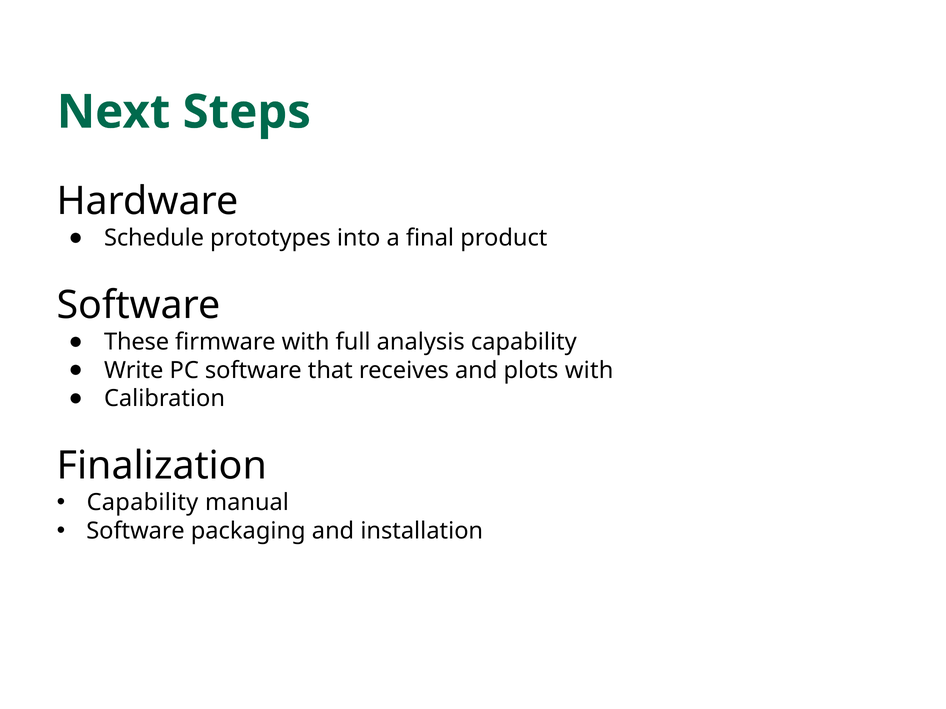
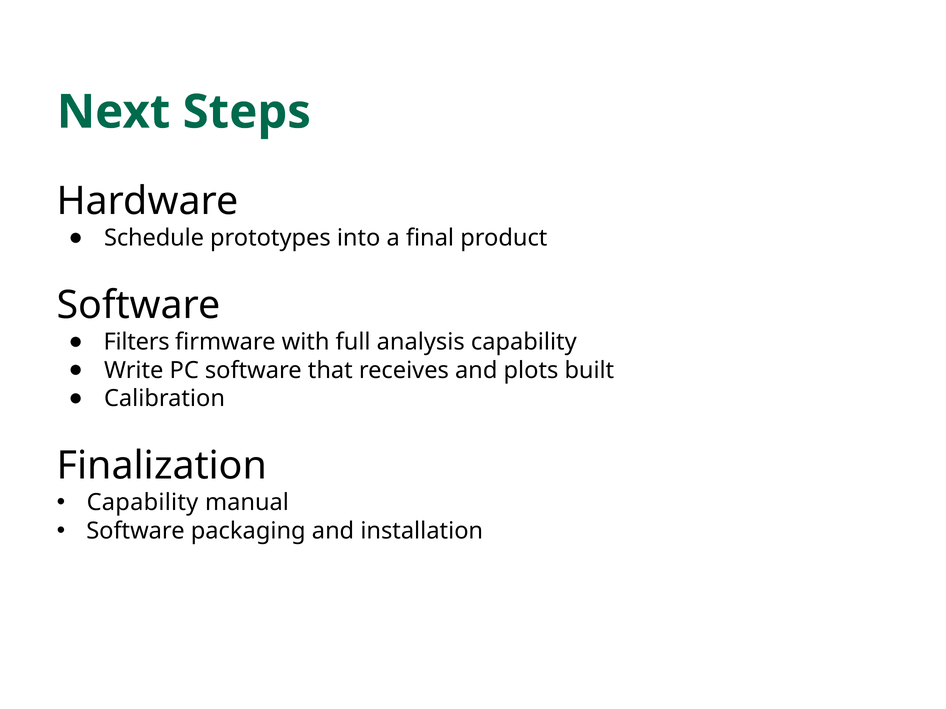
These: These -> Filters (137, 342)
plots with: with -> built (589, 371)
